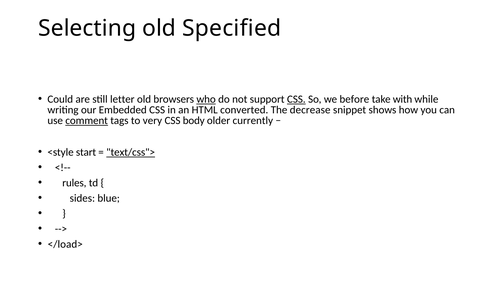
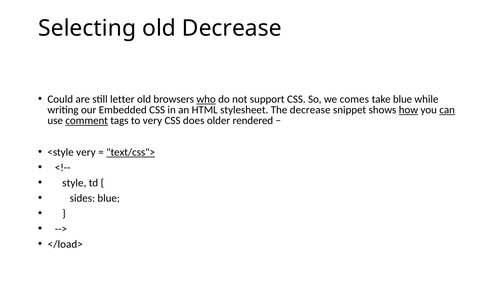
old Specified: Specified -> Decrease (232, 28)
CSS underline: present -> none (296, 99)
before: before -> comes (354, 99)
take with: with -> blue (403, 99)
converted: converted -> stylesheet (244, 110)
how underline: none -> present (408, 110)
can underline: none -> present (447, 110)
body: body -> does (194, 121)
currently: currently -> rendered (253, 121)
<style start: start -> very (86, 153)
rules: rules -> style (74, 183)
